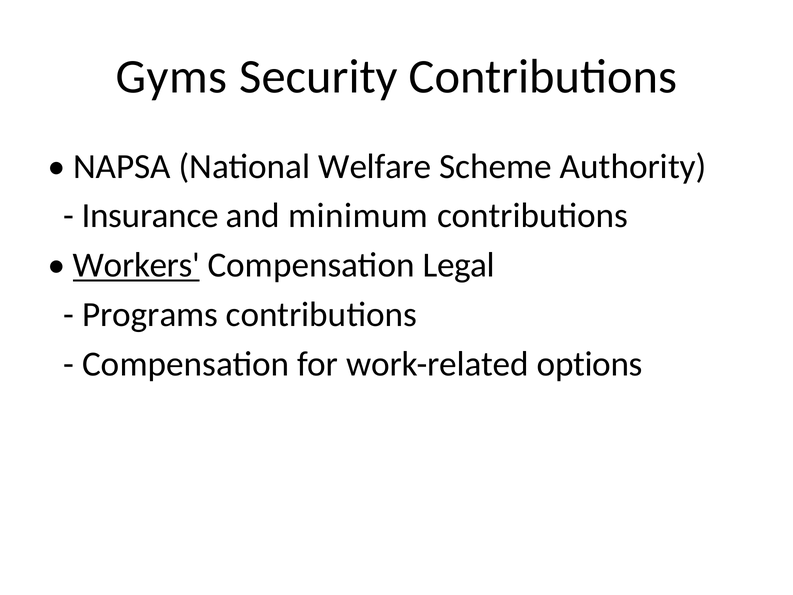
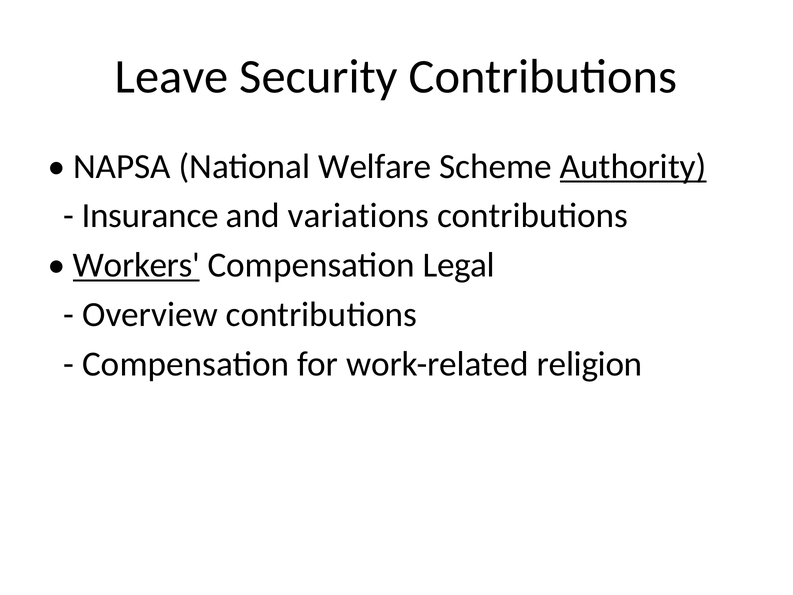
Gyms: Gyms -> Leave (172, 77)
Authority underline: none -> present (633, 166)
minimum: minimum -> variations (358, 216)
Programs: Programs -> Overview (150, 314)
options: options -> religion (590, 364)
